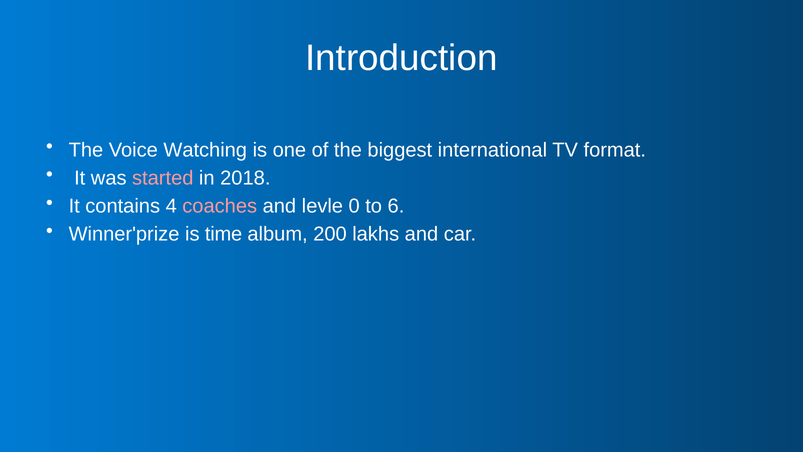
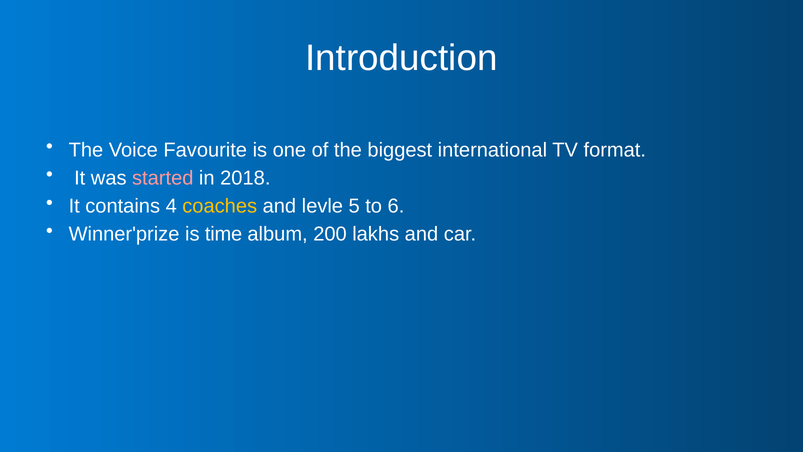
Watching: Watching -> Favourite (205, 150)
coaches colour: pink -> yellow (220, 206)
0: 0 -> 5 (354, 206)
